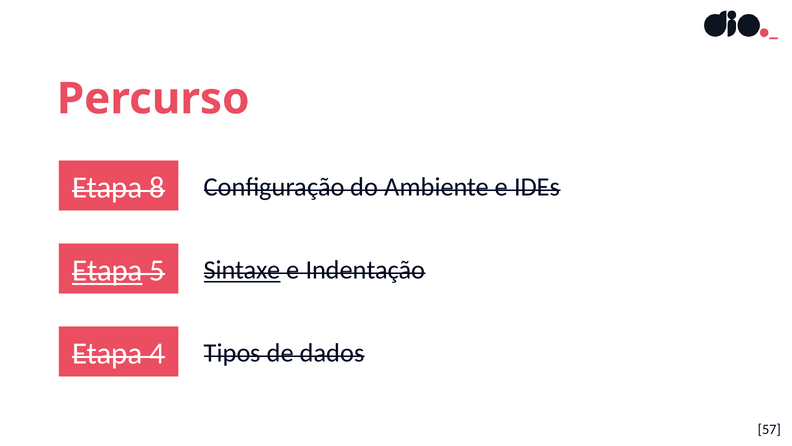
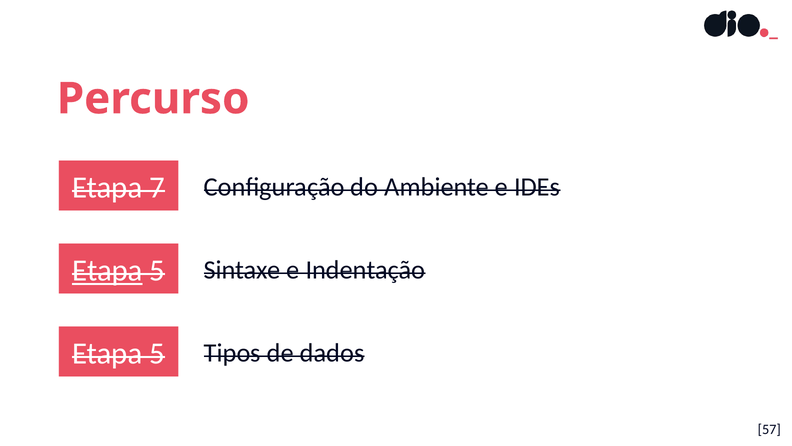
8: 8 -> 7 (157, 187)
Sintaxe underline: present -> none (242, 270)
4: 4 -> 5 (157, 353)
